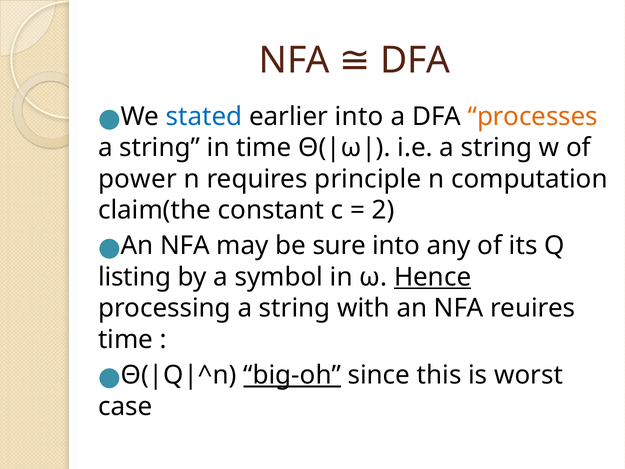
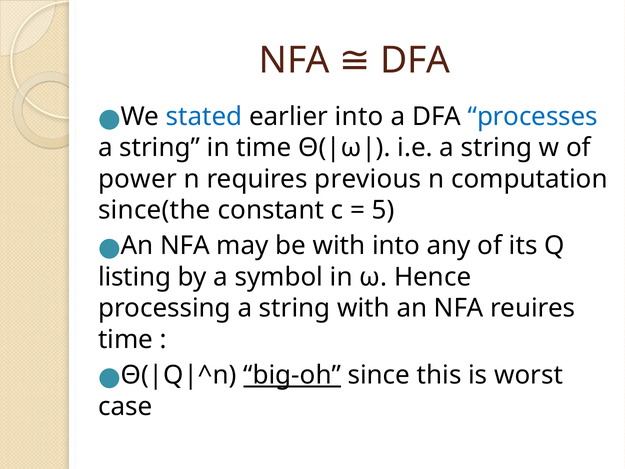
processes colour: orange -> blue (533, 116)
principle: principle -> previous (368, 179)
claim(the: claim(the -> since(the (154, 210)
2: 2 -> 5 (383, 210)
be sure: sure -> with (339, 246)
Hence underline: present -> none (433, 277)
